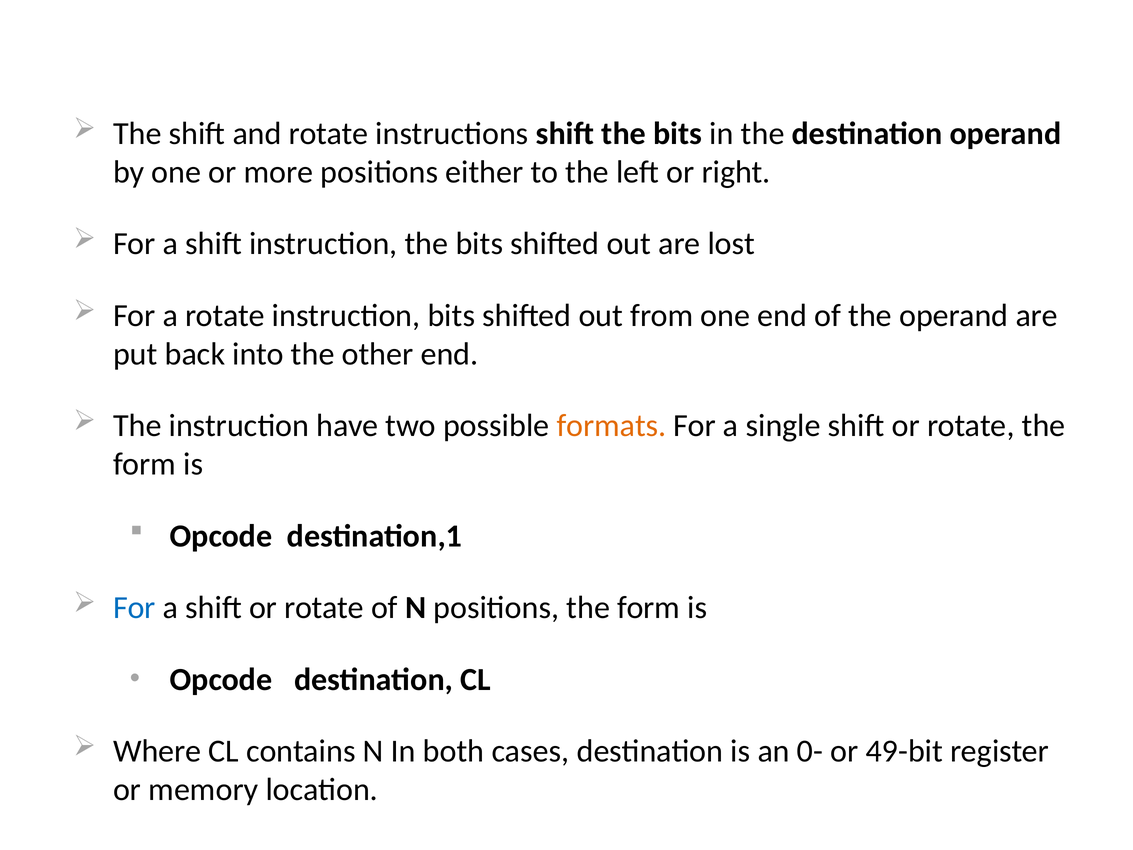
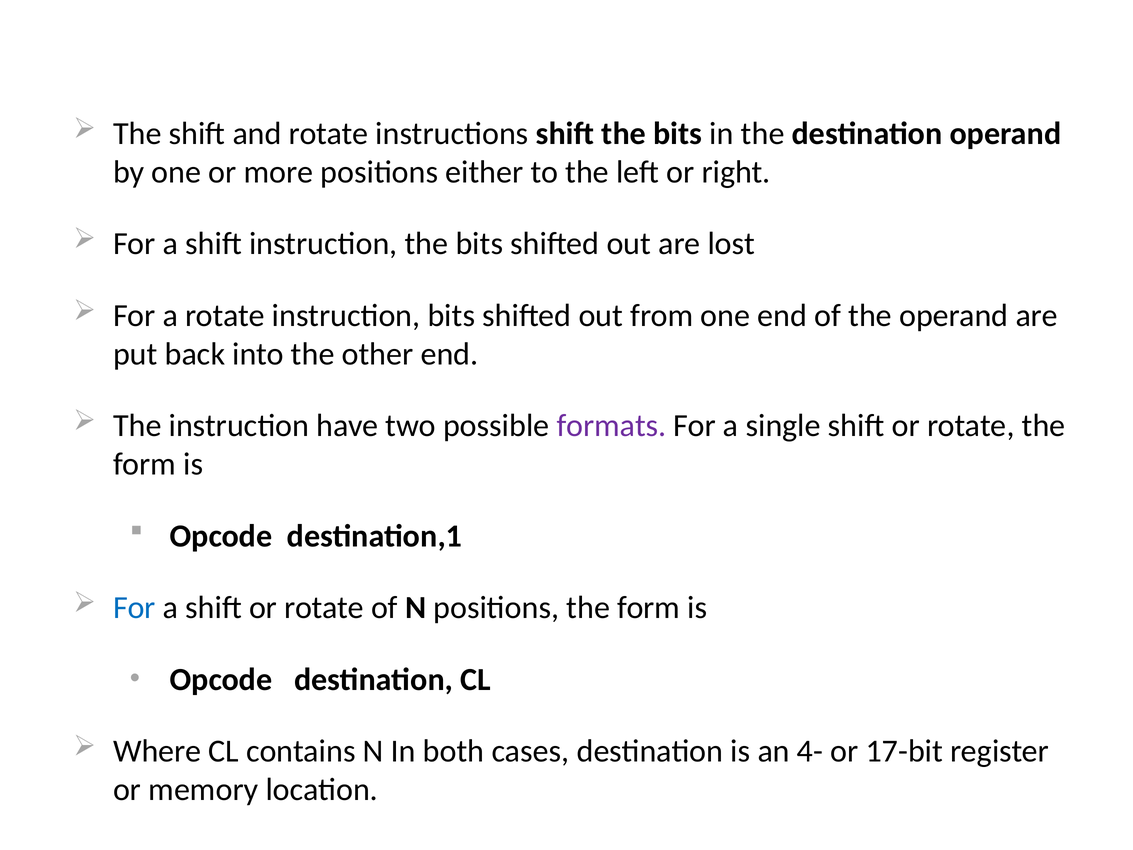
formats colour: orange -> purple (611, 426)
0-: 0- -> 4- (810, 751)
49-bit: 49-bit -> 17-bit (904, 751)
